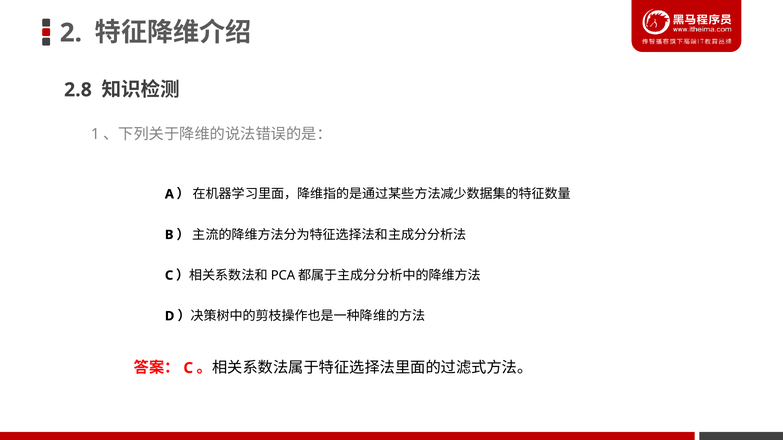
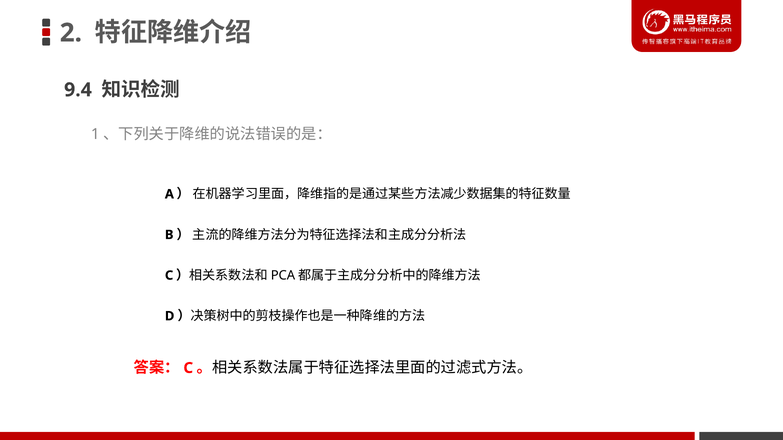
2.8: 2.8 -> 9.4 (78, 90)
